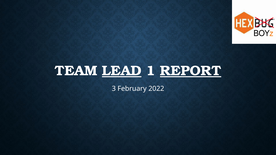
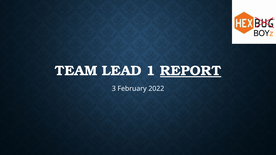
LEAD underline: present -> none (122, 71)
